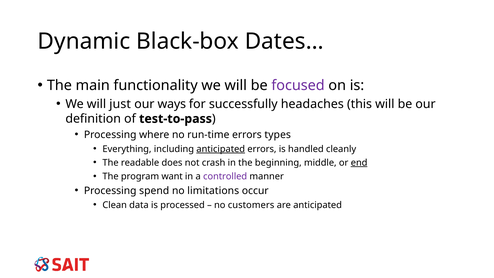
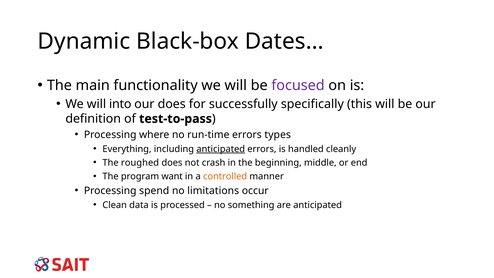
just: just -> into (120, 104)
our ways: ways -> does (172, 104)
headaches: headaches -> specifically (312, 104)
readable: readable -> roughed (140, 163)
end underline: present -> none (359, 163)
controlled colour: purple -> orange (225, 176)
customers: customers -> something (251, 205)
